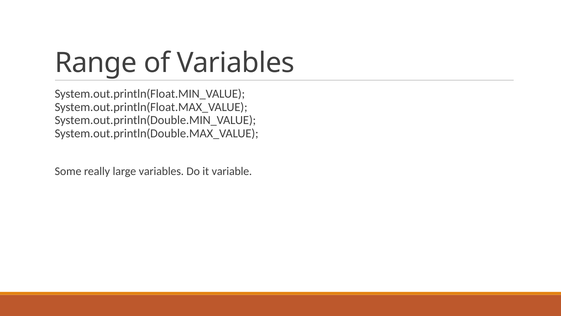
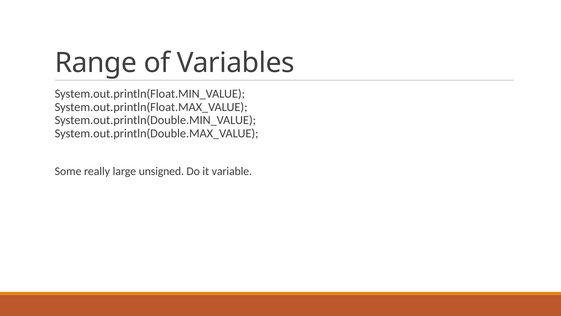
large variables: variables -> unsigned (161, 171)
